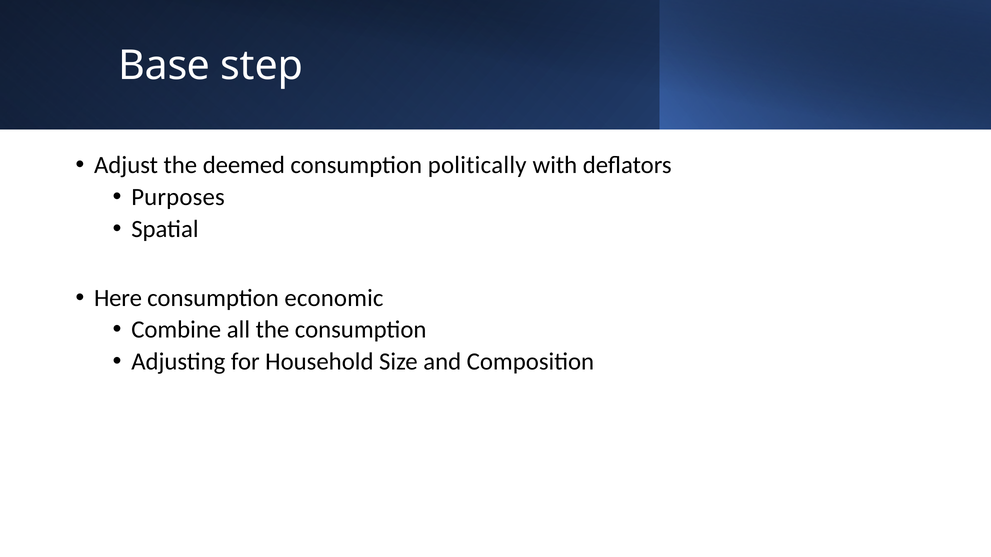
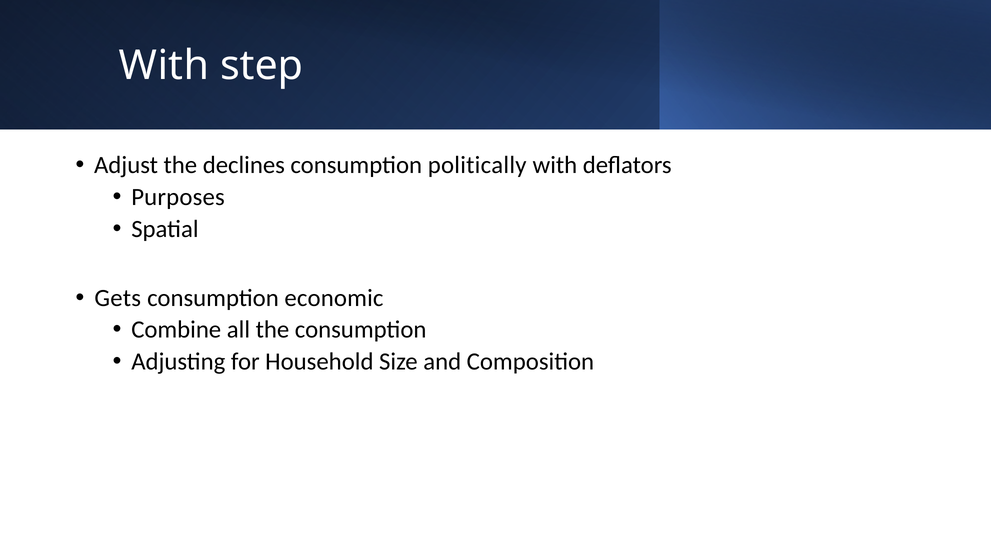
Base: Base -> With (164, 66)
deemed: deemed -> declines (244, 165)
Here: Here -> Gets (118, 298)
